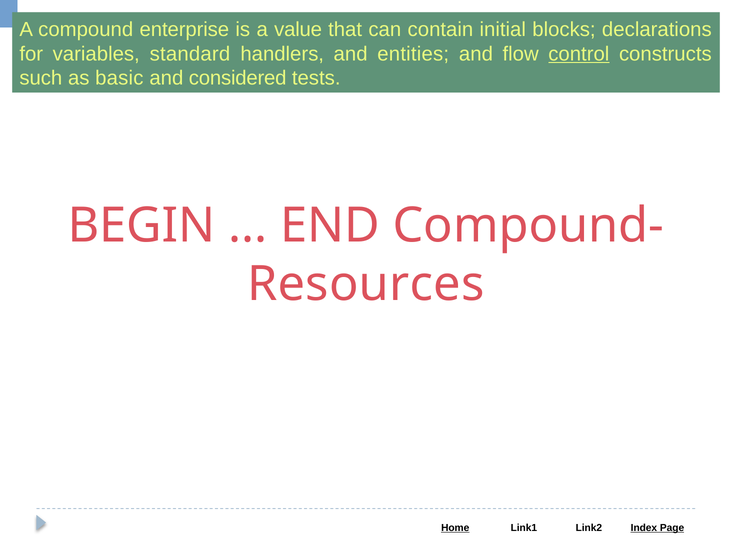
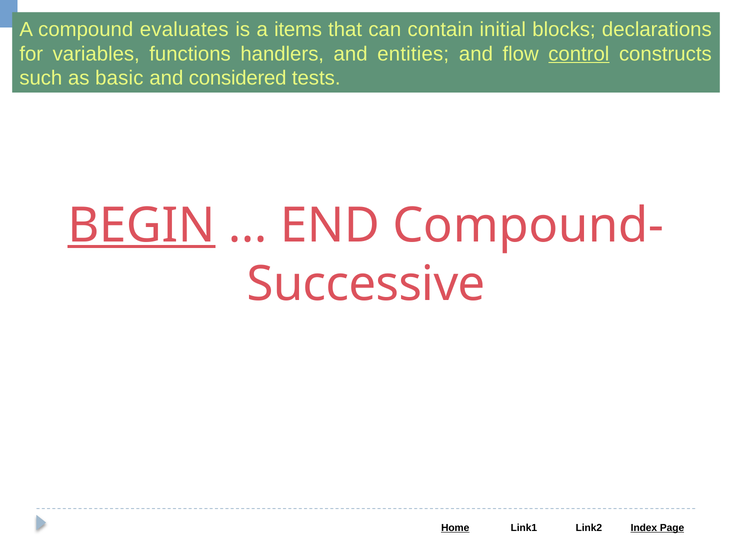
enterprise: enterprise -> evaluates (184, 29)
value: value -> items (298, 29)
standard: standard -> functions (190, 54)
BEGIN underline: none -> present (142, 225)
Resources: Resources -> Successive (366, 284)
